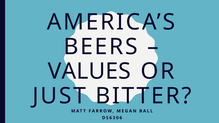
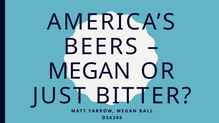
VALUES: VALUES -> MEGAN (89, 71)
